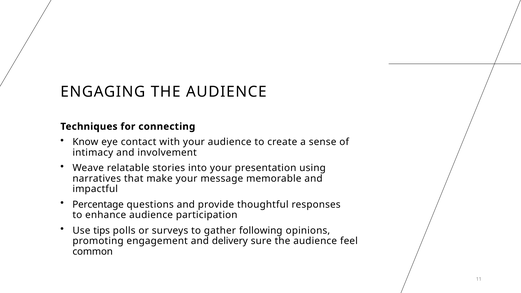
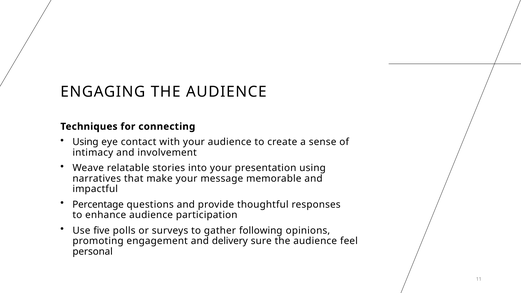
Know: Know -> Using (85, 142)
tips: tips -> five (102, 231)
common: common -> personal (93, 252)
